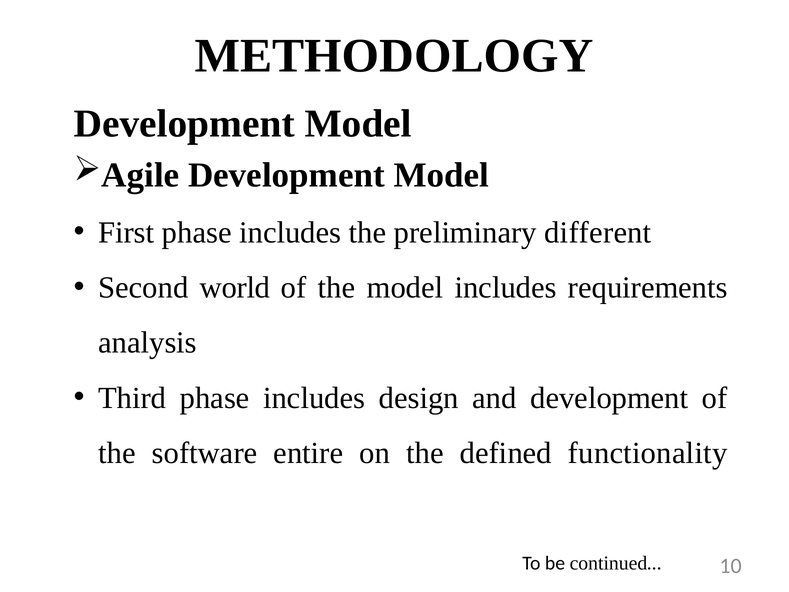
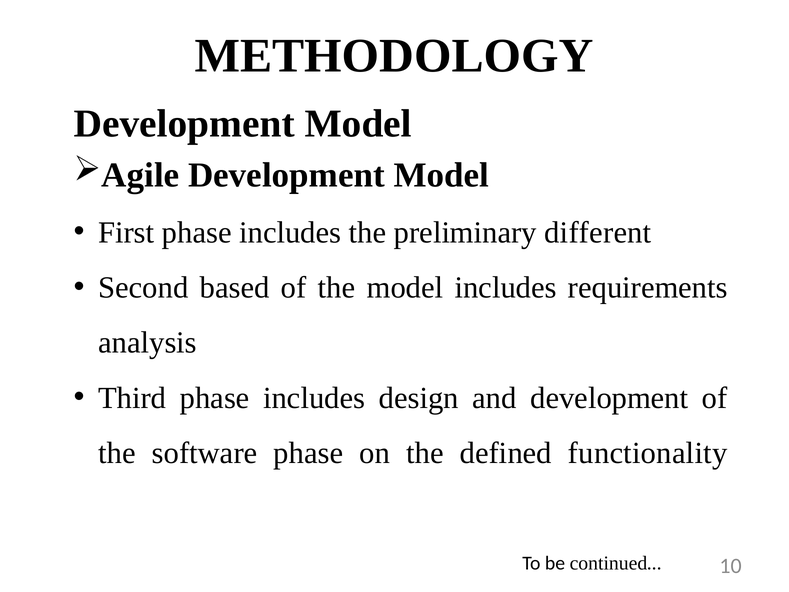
world: world -> based (235, 288)
software entire: entire -> phase (308, 453)
